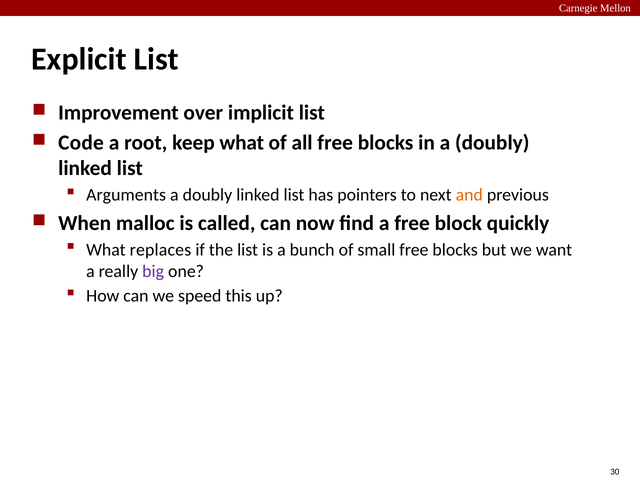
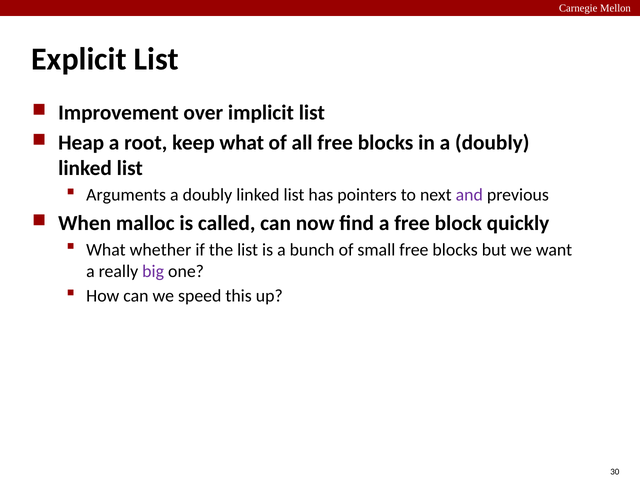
Code: Code -> Heap (81, 143)
and colour: orange -> purple (469, 195)
replaces: replaces -> whether (161, 250)
